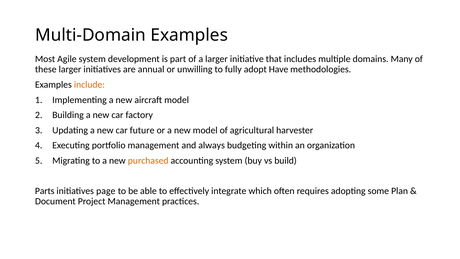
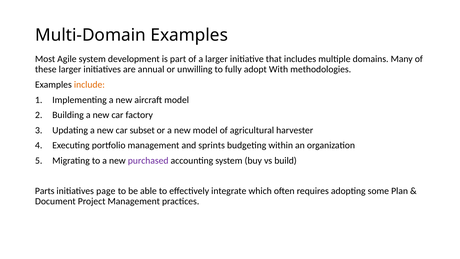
Have: Have -> With (279, 69)
future: future -> subset (142, 130)
always: always -> sprints (212, 145)
purchased colour: orange -> purple (148, 160)
